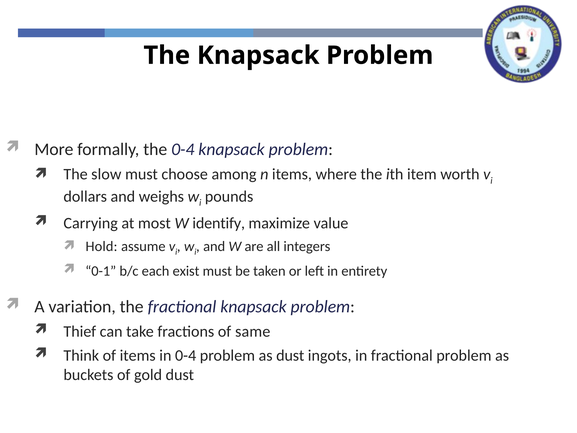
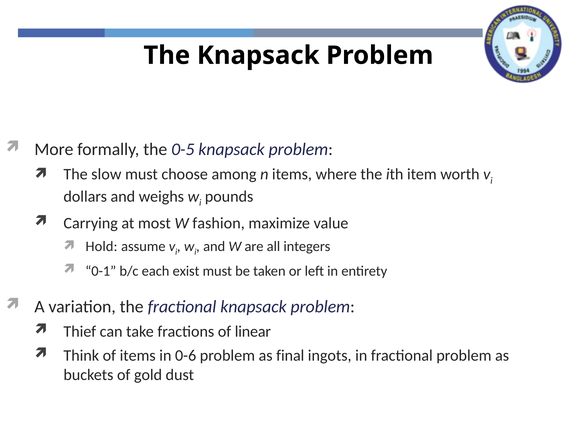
the 0-4: 0-4 -> 0-5 (183, 149)
identify: identify -> fashion (219, 223)
same: same -> linear (253, 331)
in 0-4: 0-4 -> 0-6 (186, 355)
as dust: dust -> final (290, 355)
